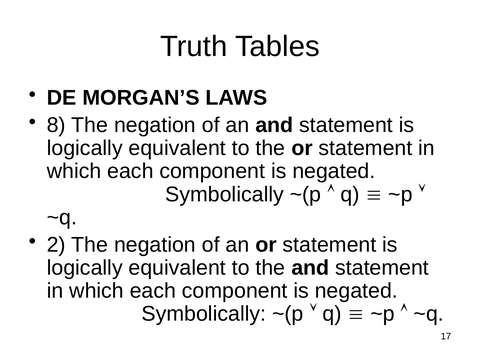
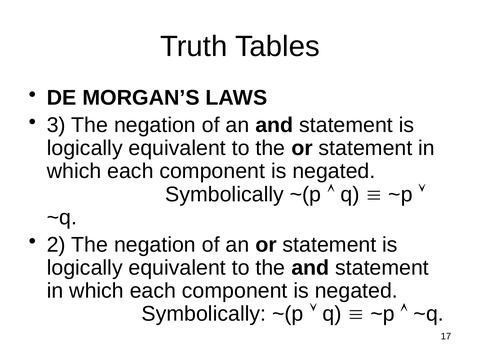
8: 8 -> 3 (56, 125)
